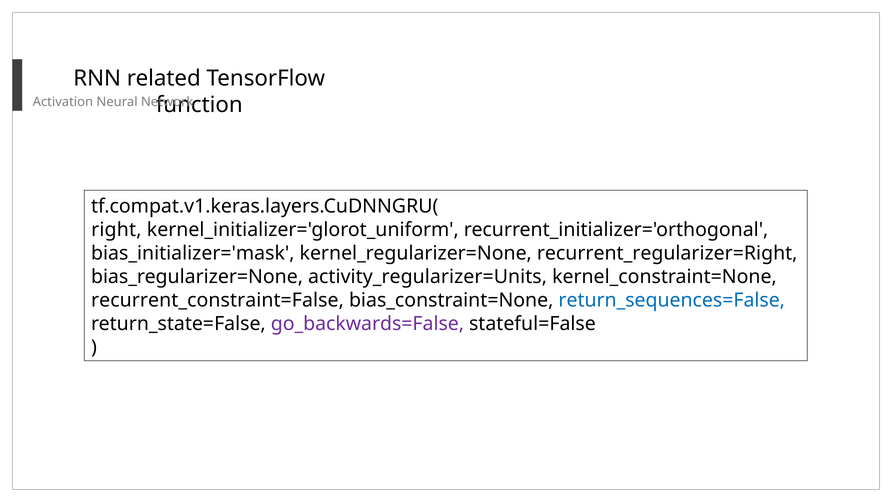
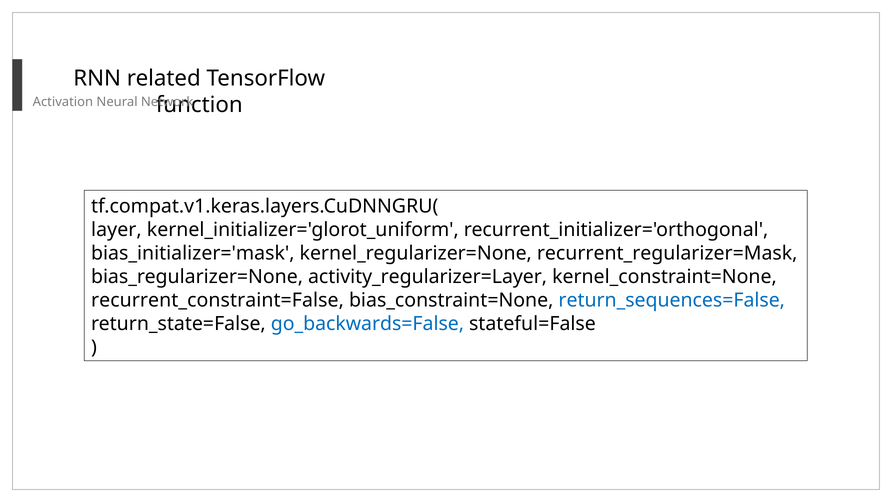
right: right -> layer (116, 230)
recurrent_regularizer=Right: recurrent_regularizer=Right -> recurrent_regularizer=Mask (667, 253)
activity_regularizer=Units: activity_regularizer=Units -> activity_regularizer=Layer (428, 277)
go_backwards=False colour: purple -> blue (367, 323)
